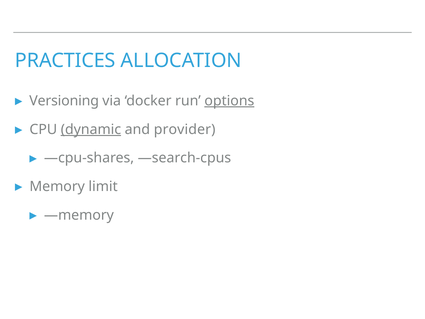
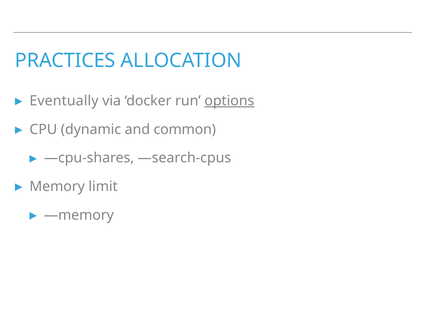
Versioning: Versioning -> Eventually (64, 101)
dynamic underline: present -> none (91, 129)
provider: provider -> common (185, 129)
